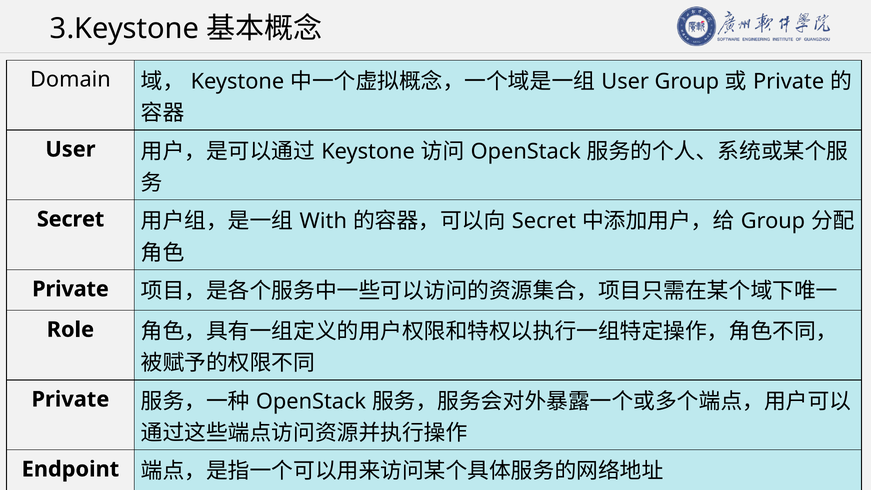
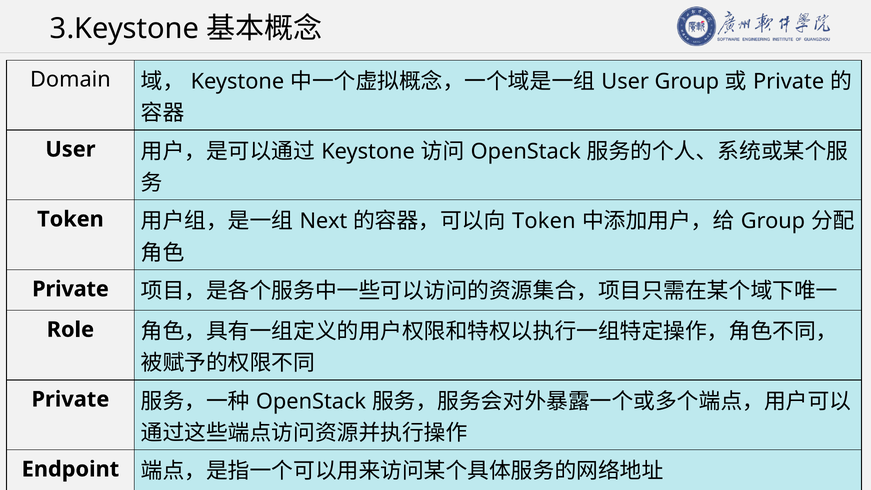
Secret: Secret -> Token (70, 219)
With: With -> Next (323, 221)
Secret: Secret -> Token (544, 221)
